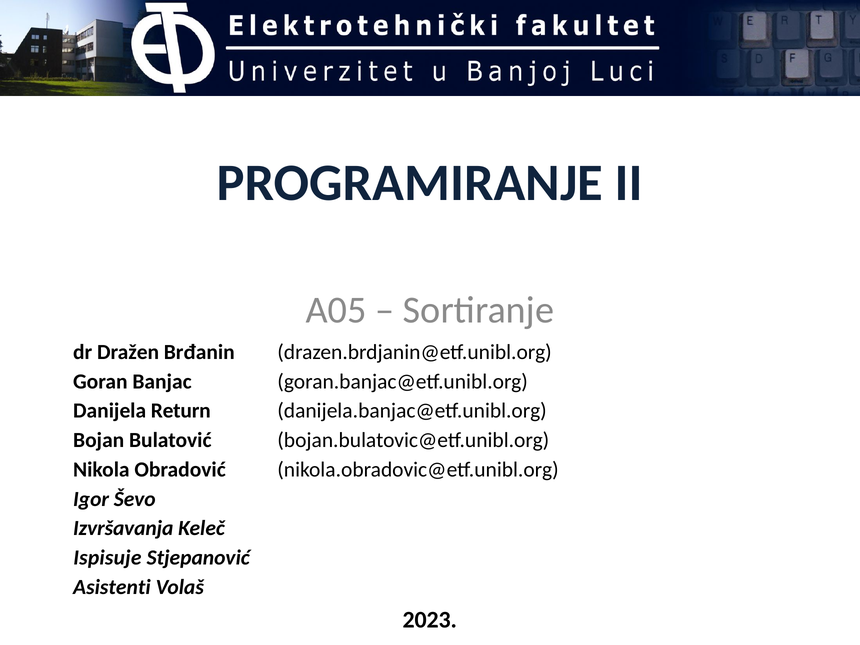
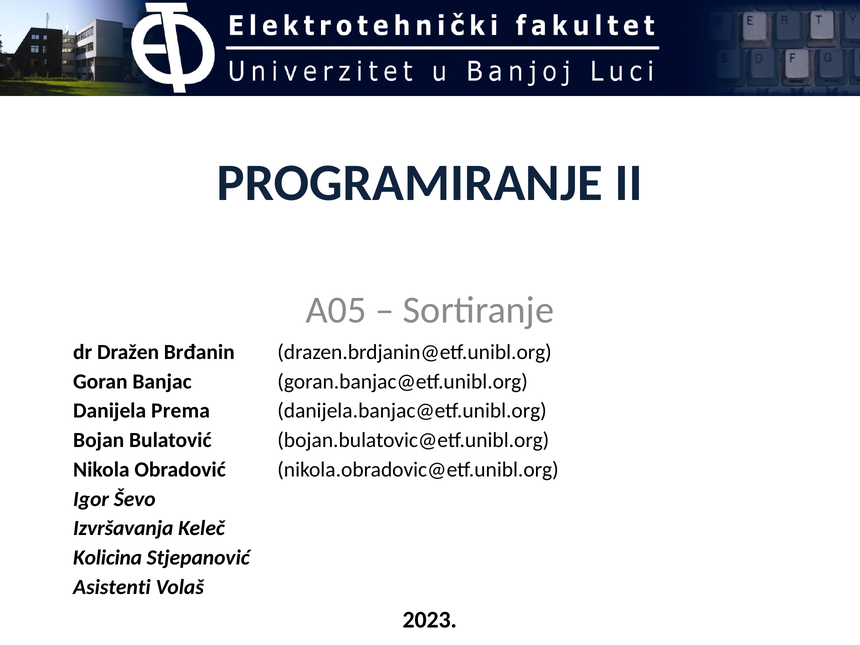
Return: Return -> Prema (181, 411)
Ispisuje: Ispisuje -> Kolicina (108, 558)
